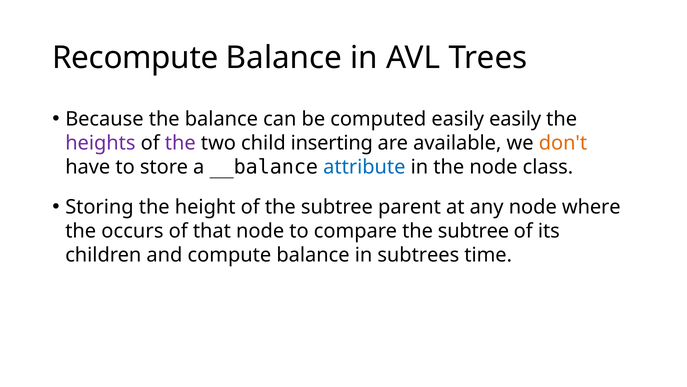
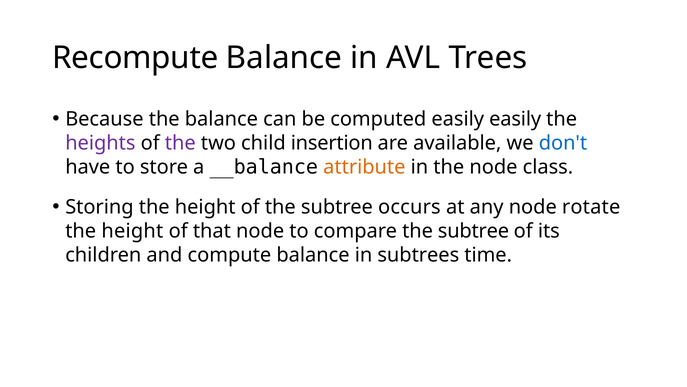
inserting: inserting -> insertion (332, 143)
don't colour: orange -> blue (563, 143)
attribute colour: blue -> orange (364, 167)
parent: parent -> occurs (409, 207)
where: where -> rotate (591, 207)
occurs: occurs -> height (132, 231)
